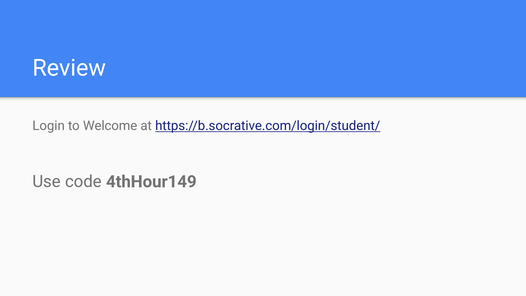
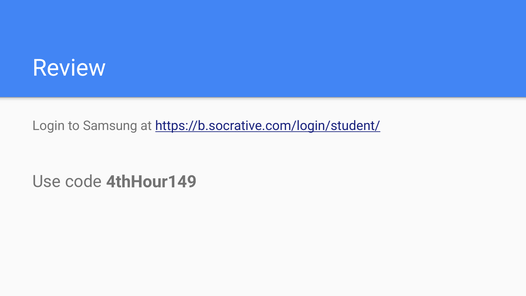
Welcome: Welcome -> Samsung (110, 126)
